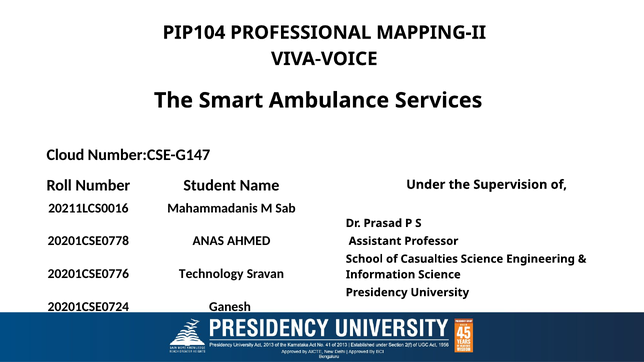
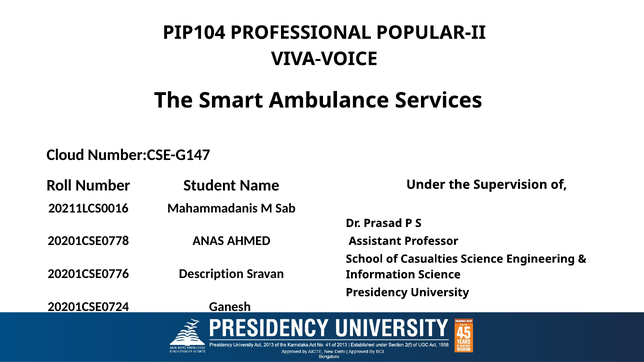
MAPPING-II: MAPPING-II -> POPULAR-II (431, 33)
Technology: Technology -> Description (211, 274)
